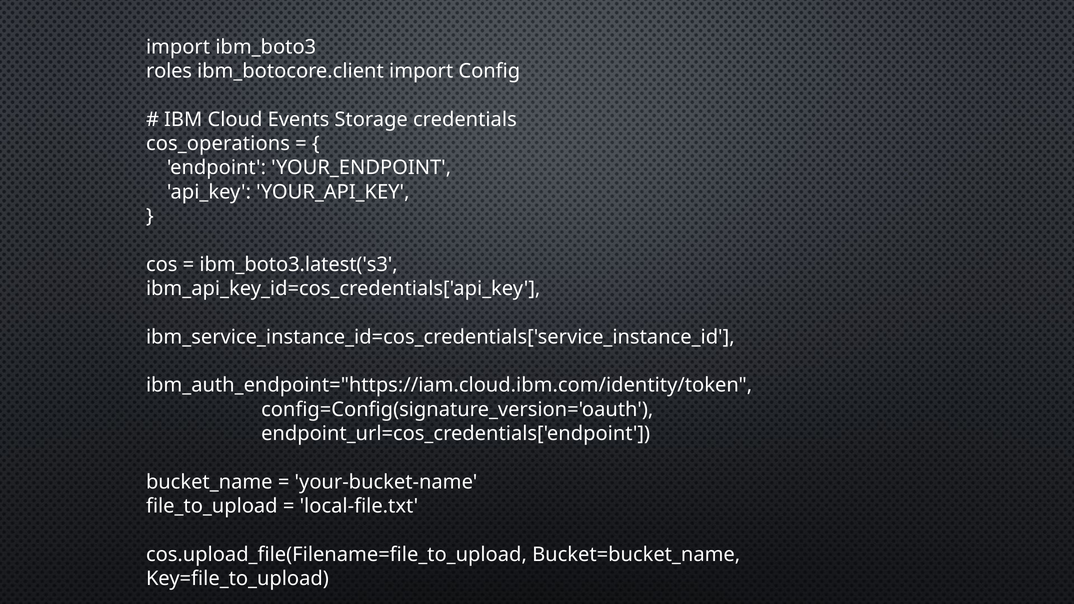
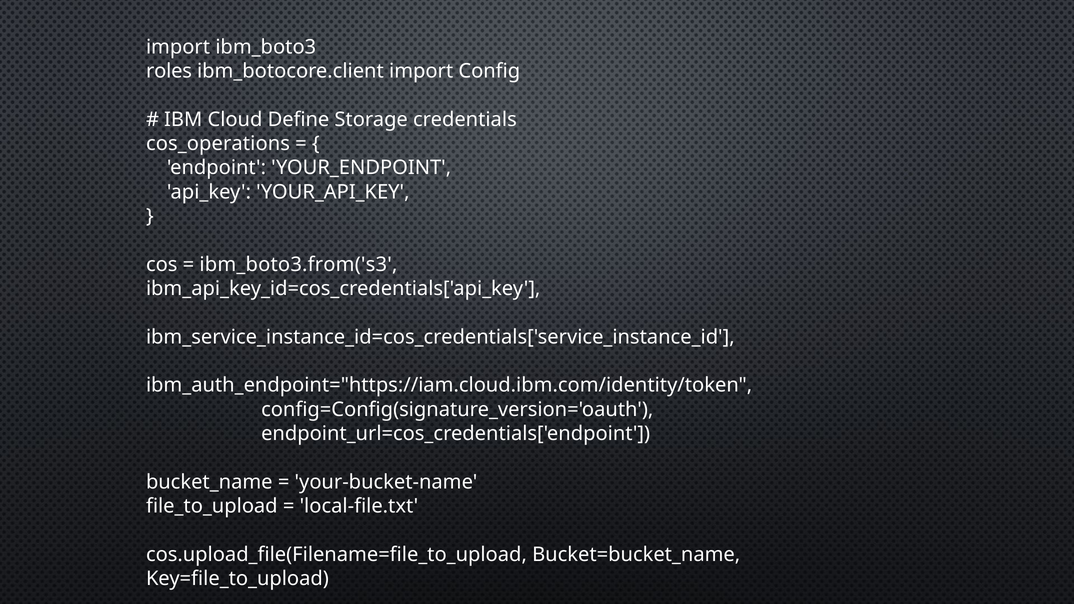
Events: Events -> Define (298, 120)
ibm_boto3.latest('s3: ibm_boto3.latest('s3 -> ibm_boto3.from('s3 (298, 264)
